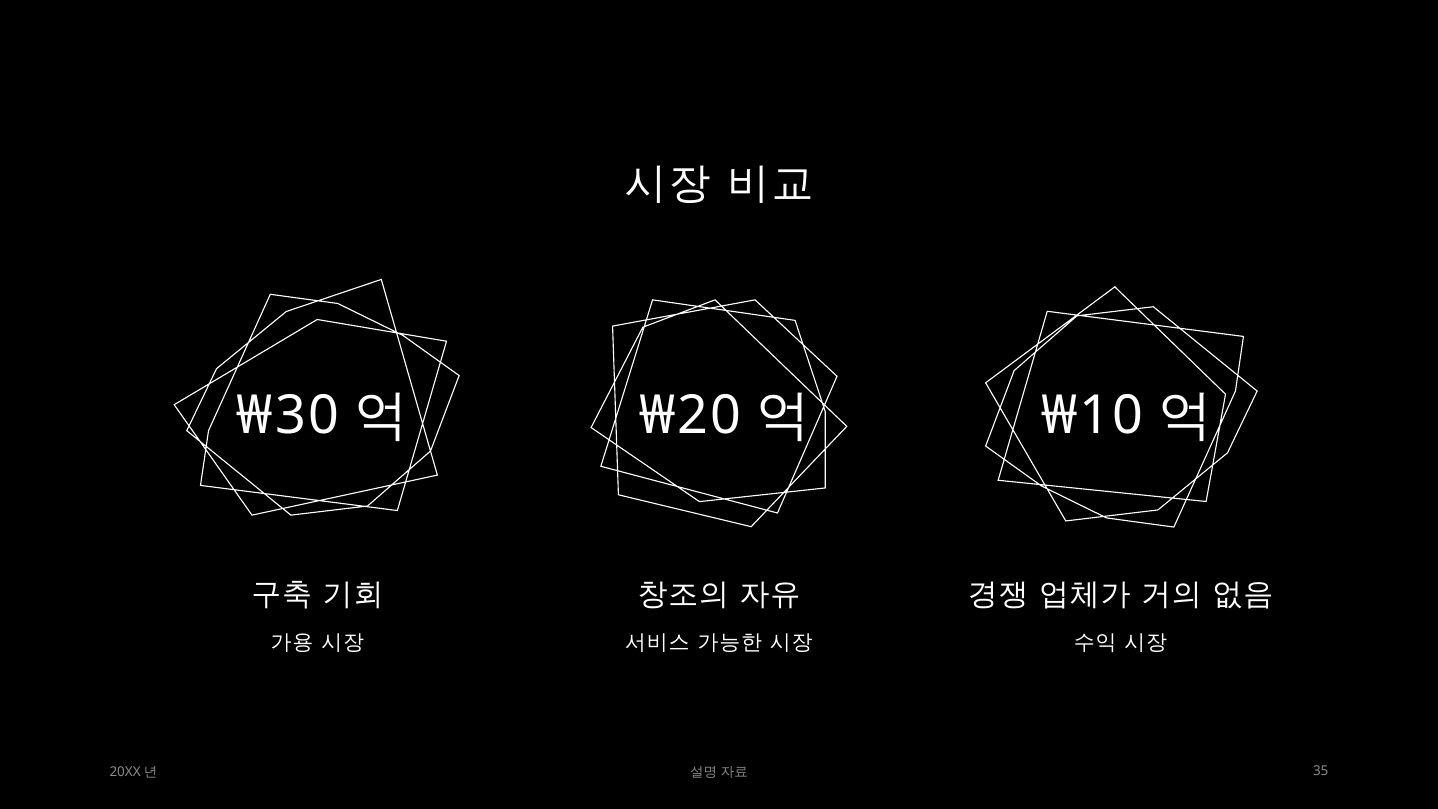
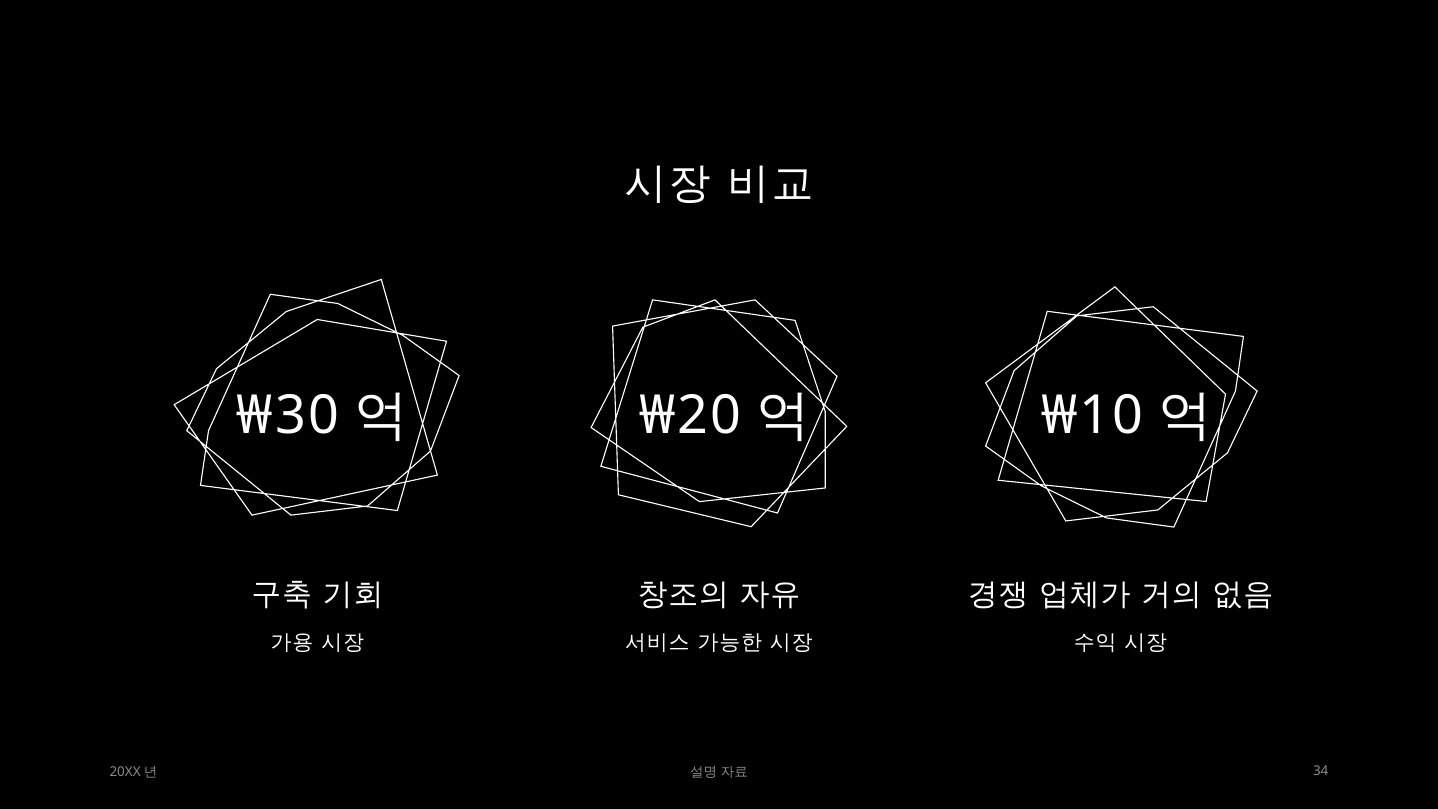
35: 35 -> 34 (1321, 771)
